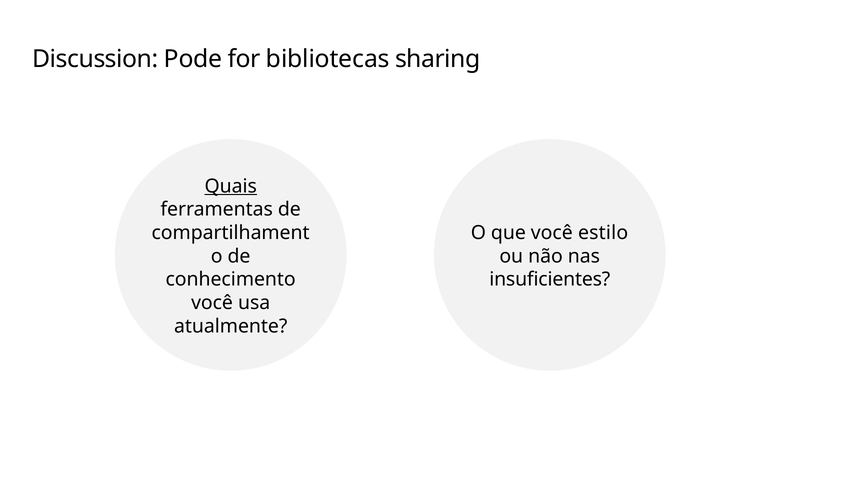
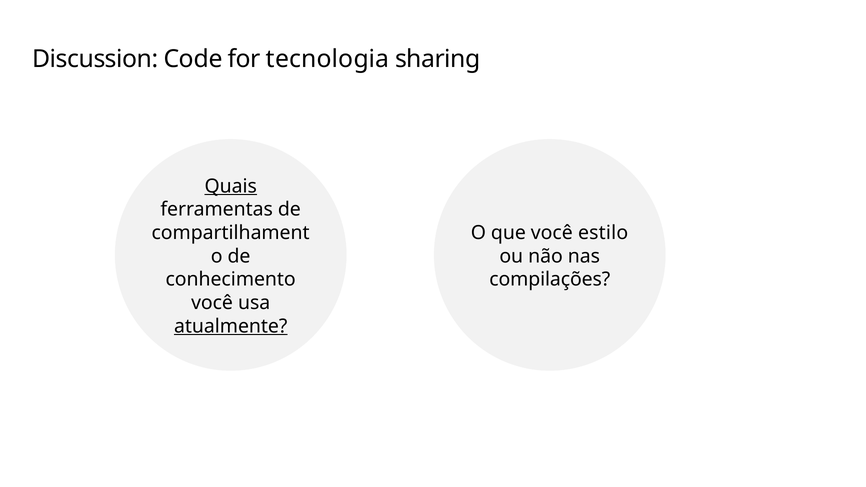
Pode: Pode -> Code (193, 59)
bibliotecas: bibliotecas -> tecnologia (328, 59)
insuficientes: insuficientes -> compilações (550, 280)
atualmente underline: none -> present (231, 326)
